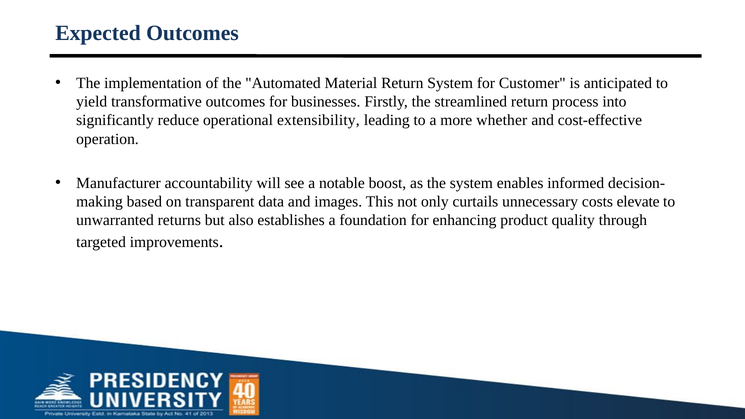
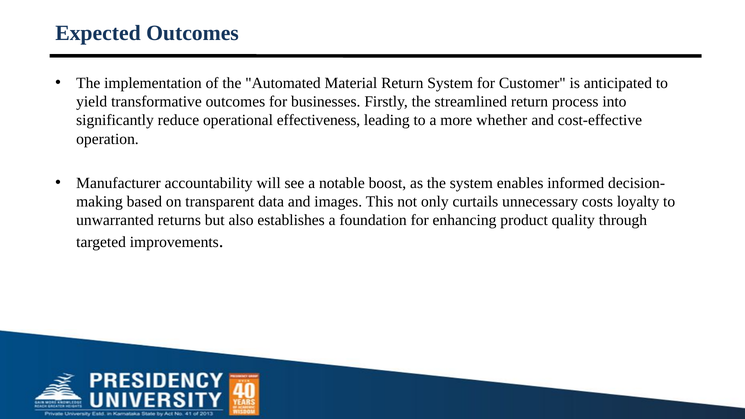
extensibility: extensibility -> effectiveness (319, 120)
elevate: elevate -> loyalty (638, 202)
